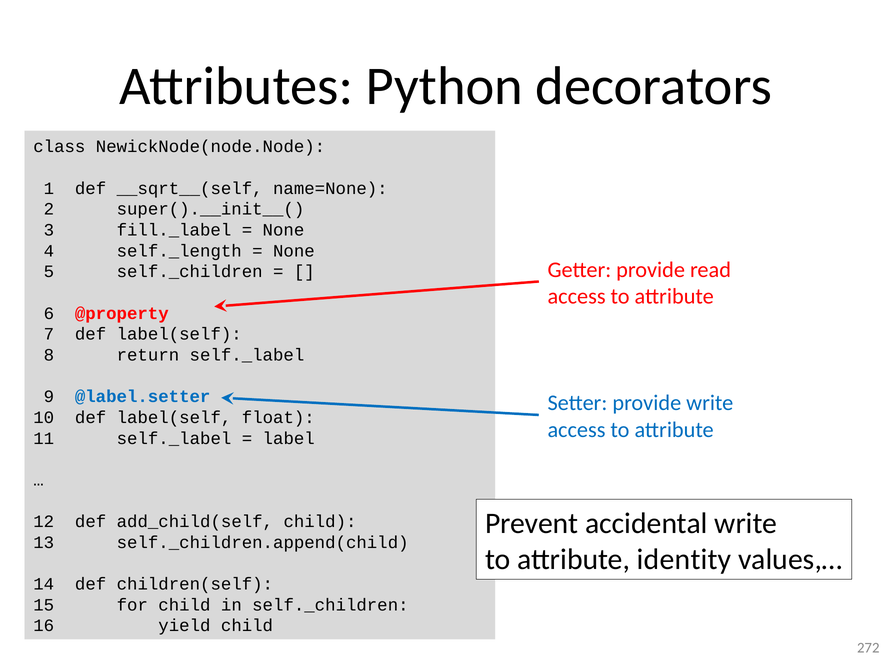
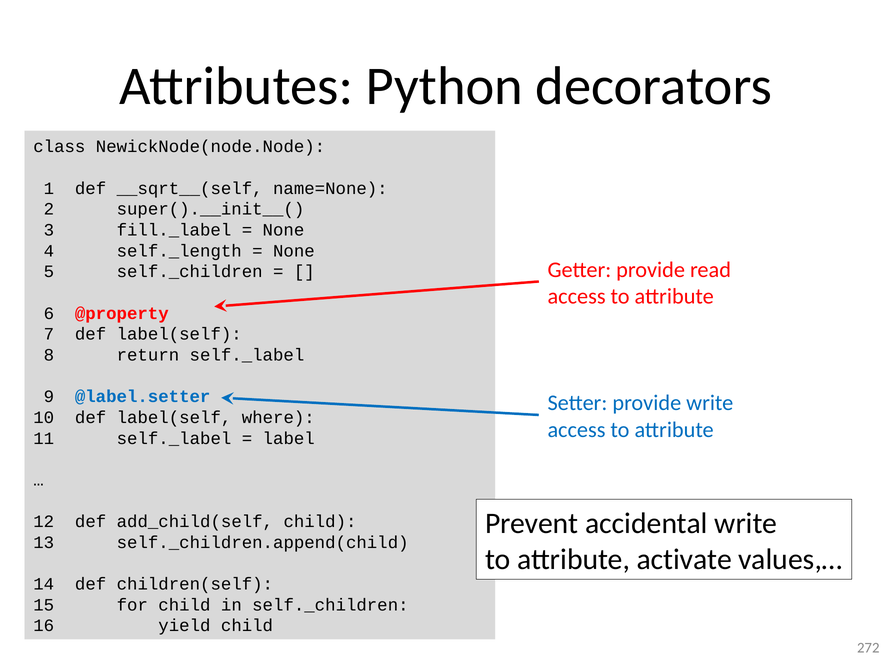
float: float -> where (278, 417)
identity: identity -> activate (684, 559)
